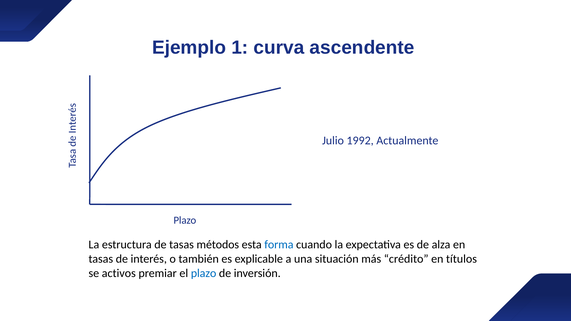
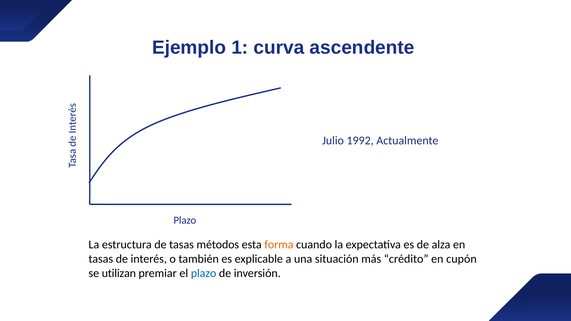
forma colour: blue -> orange (279, 245)
títulos: títulos -> cupón (461, 259)
activos: activos -> utilizan (119, 273)
